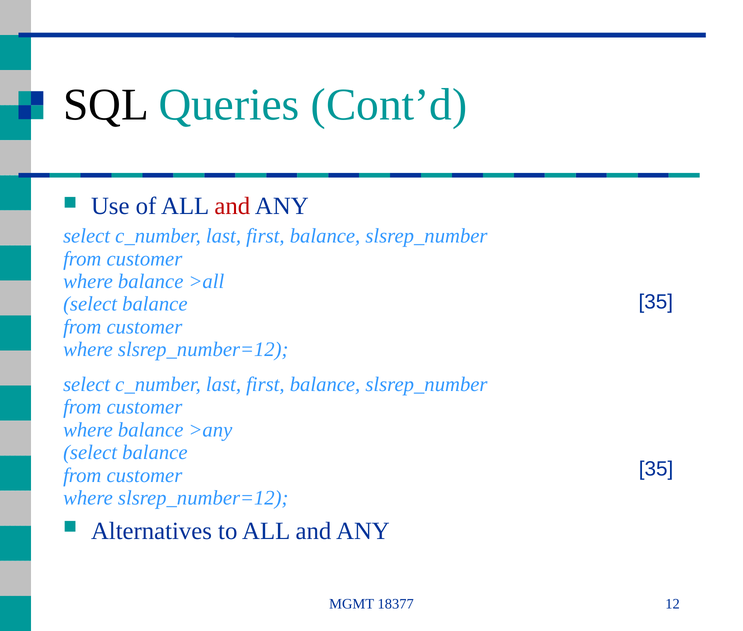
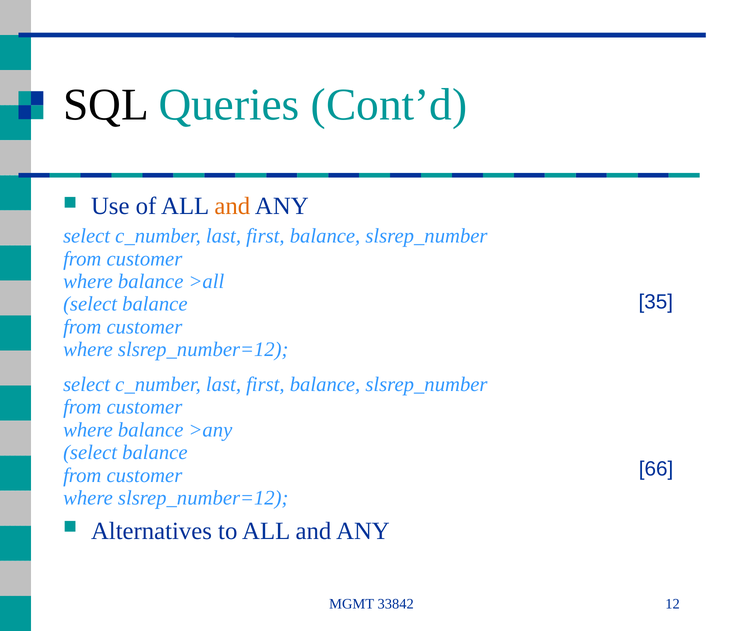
and colour: red -> orange (232, 206)
35: 35 -> 66 (656, 469)
18377: 18377 -> 33842 (396, 604)
